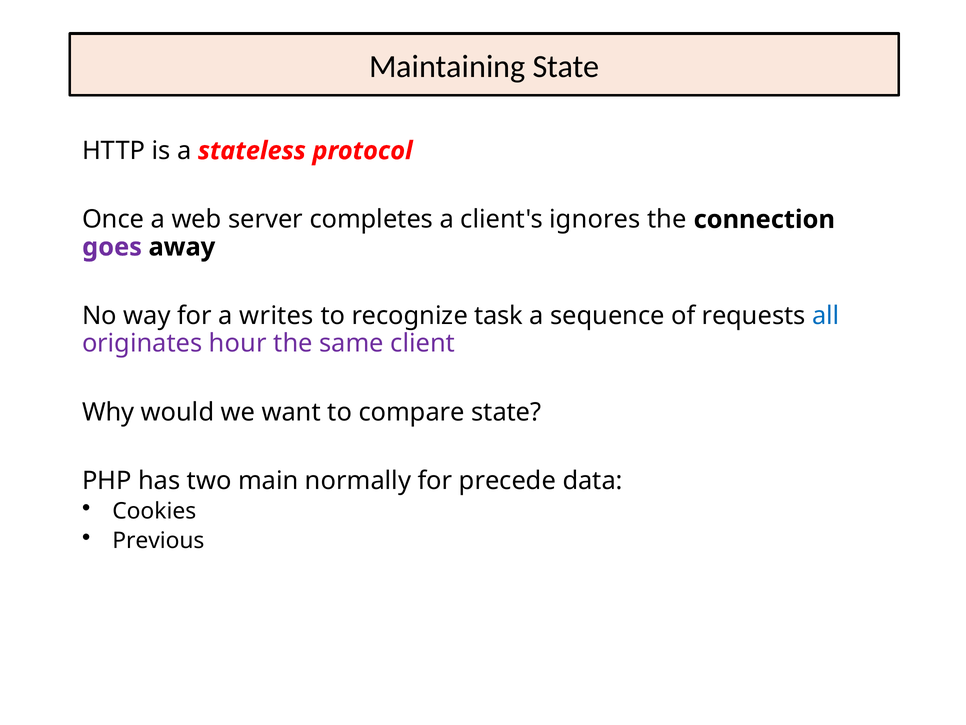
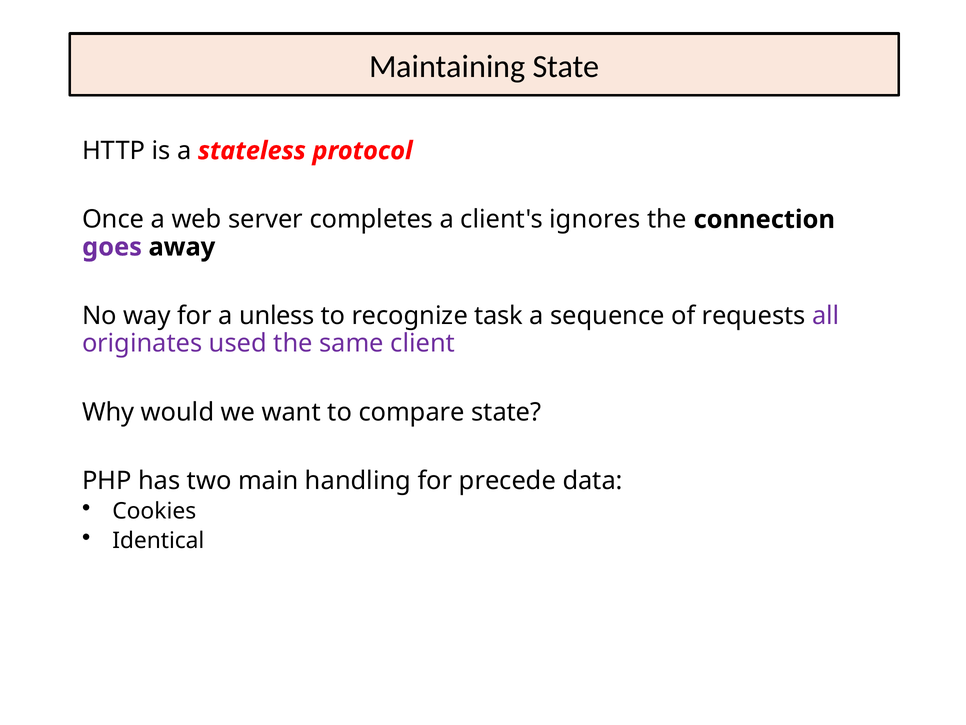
writes: writes -> unless (277, 316)
all colour: blue -> purple (826, 316)
hour: hour -> used (238, 343)
normally: normally -> handling (358, 481)
Previous: Previous -> Identical (158, 541)
